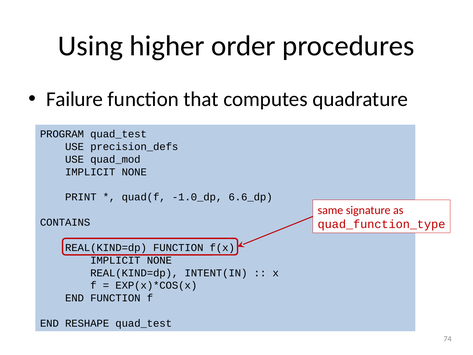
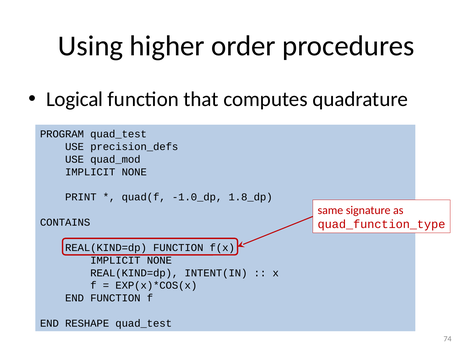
Failure: Failure -> Logical (75, 99)
6.6_dp: 6.6_dp -> 1.8_dp (251, 197)
